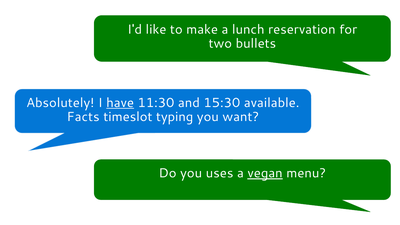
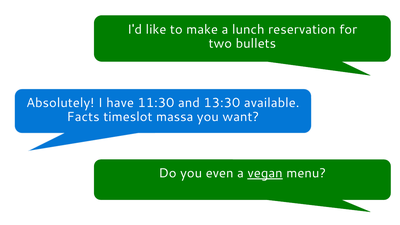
have underline: present -> none (120, 103)
15:30: 15:30 -> 13:30 (222, 103)
typing: typing -> massa (175, 117)
uses: uses -> even (220, 173)
